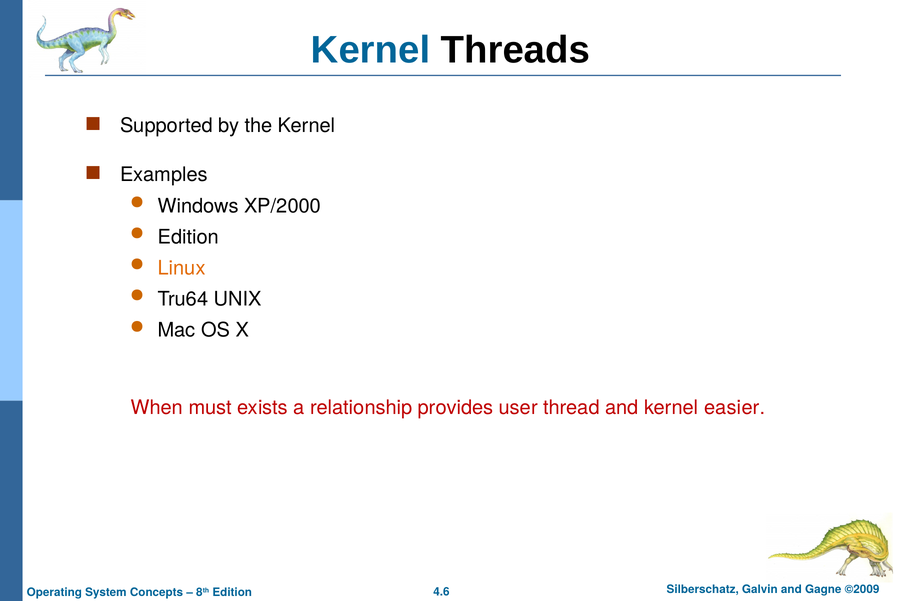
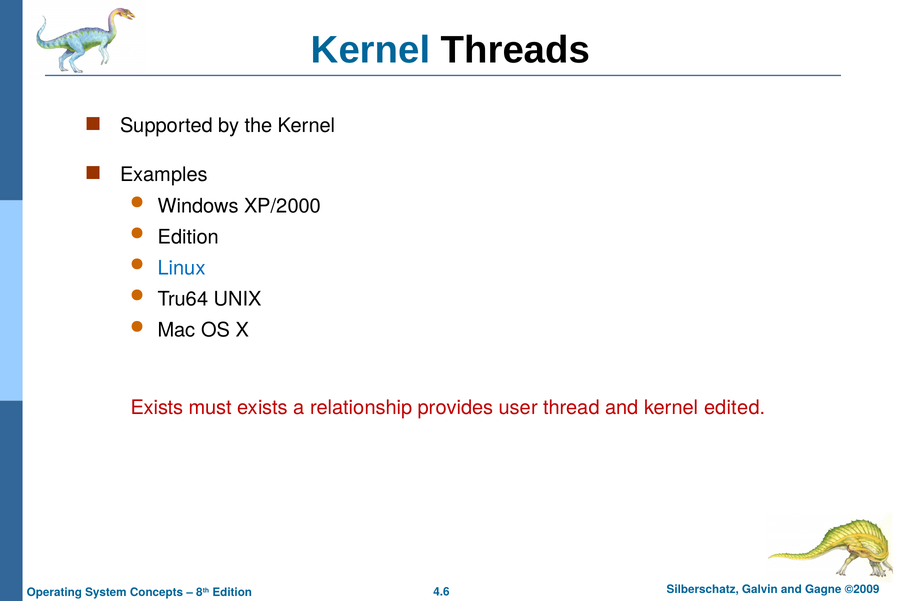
Linux colour: orange -> blue (182, 268)
When: When -> Exists (157, 407)
easier: easier -> edited (735, 407)
